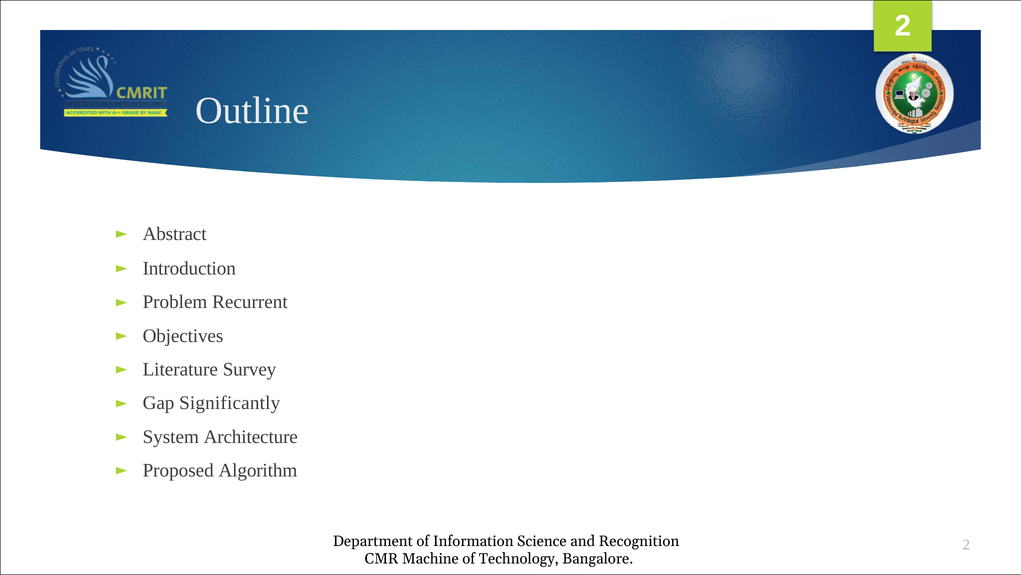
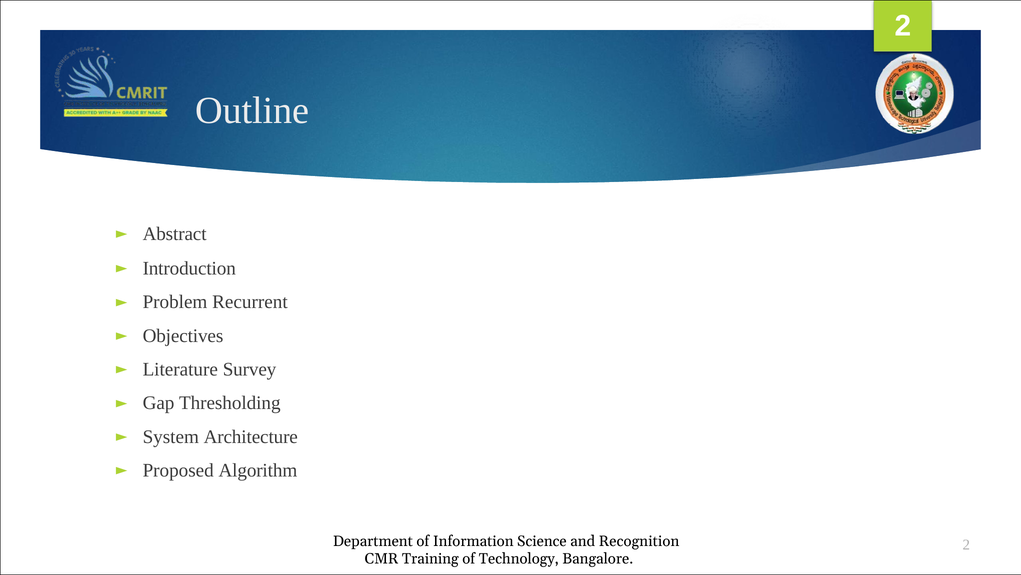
Significantly: Significantly -> Thresholding (230, 403)
Machine: Machine -> Training (430, 558)
